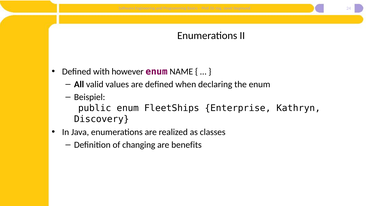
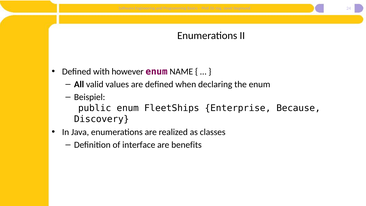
Kathryn: Kathryn -> Because (298, 108)
changing: changing -> interface (139, 145)
